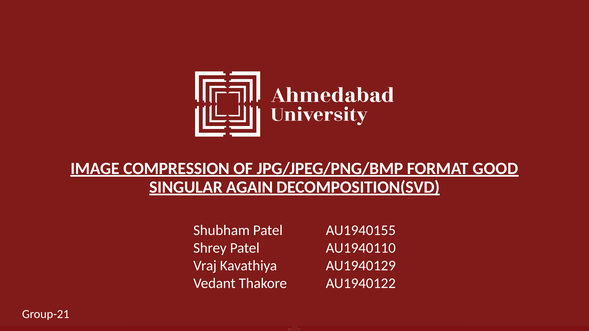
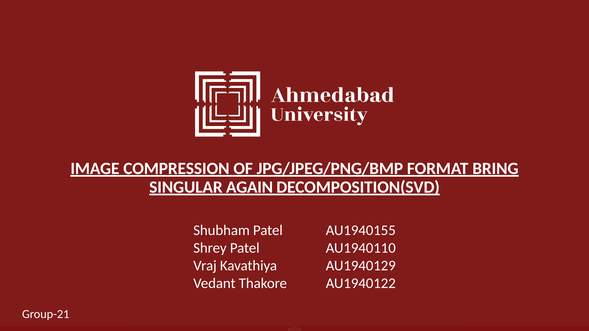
GOOD: GOOD -> BRING (495, 169)
